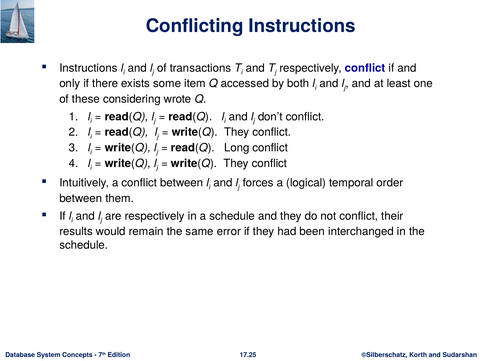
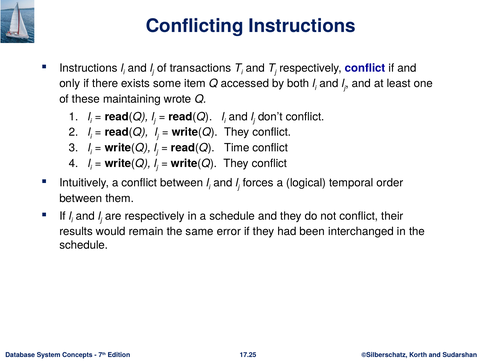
considering: considering -> maintaining (132, 99)
Long: Long -> Time (237, 148)
